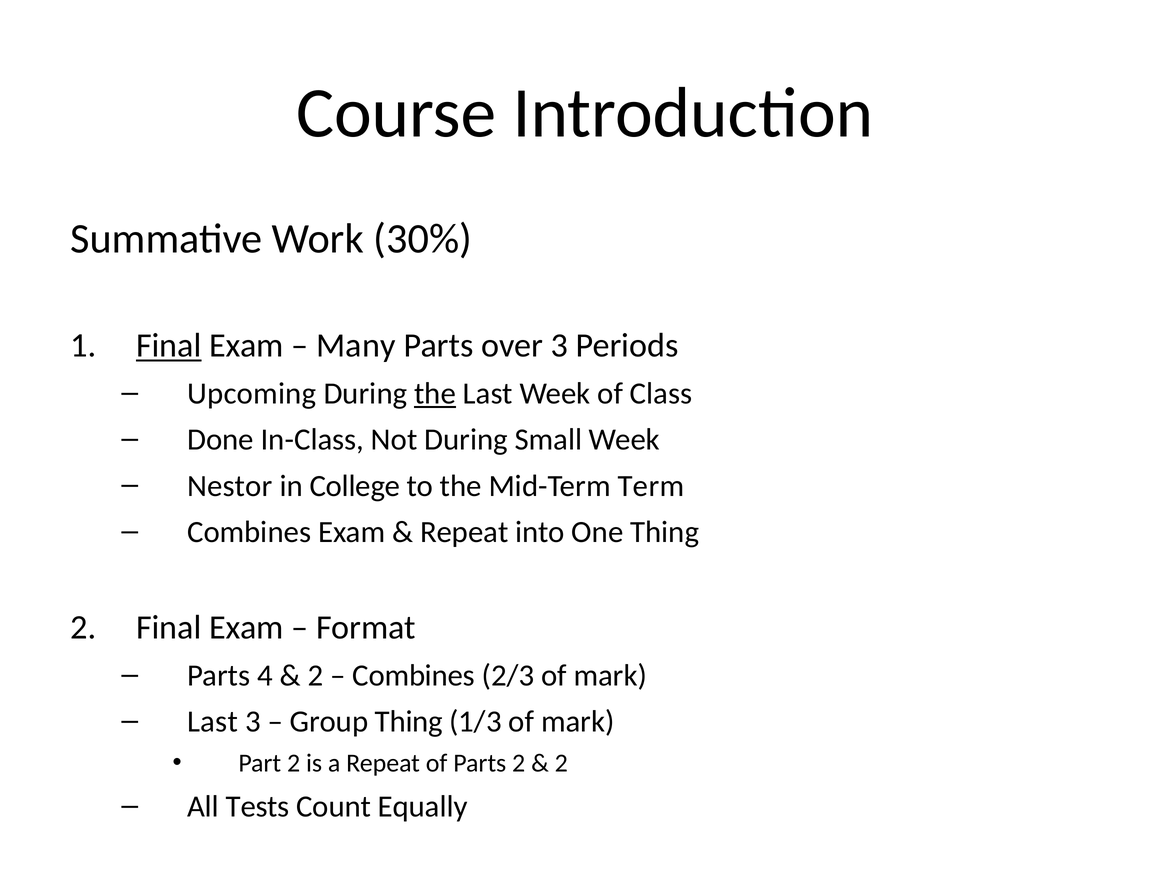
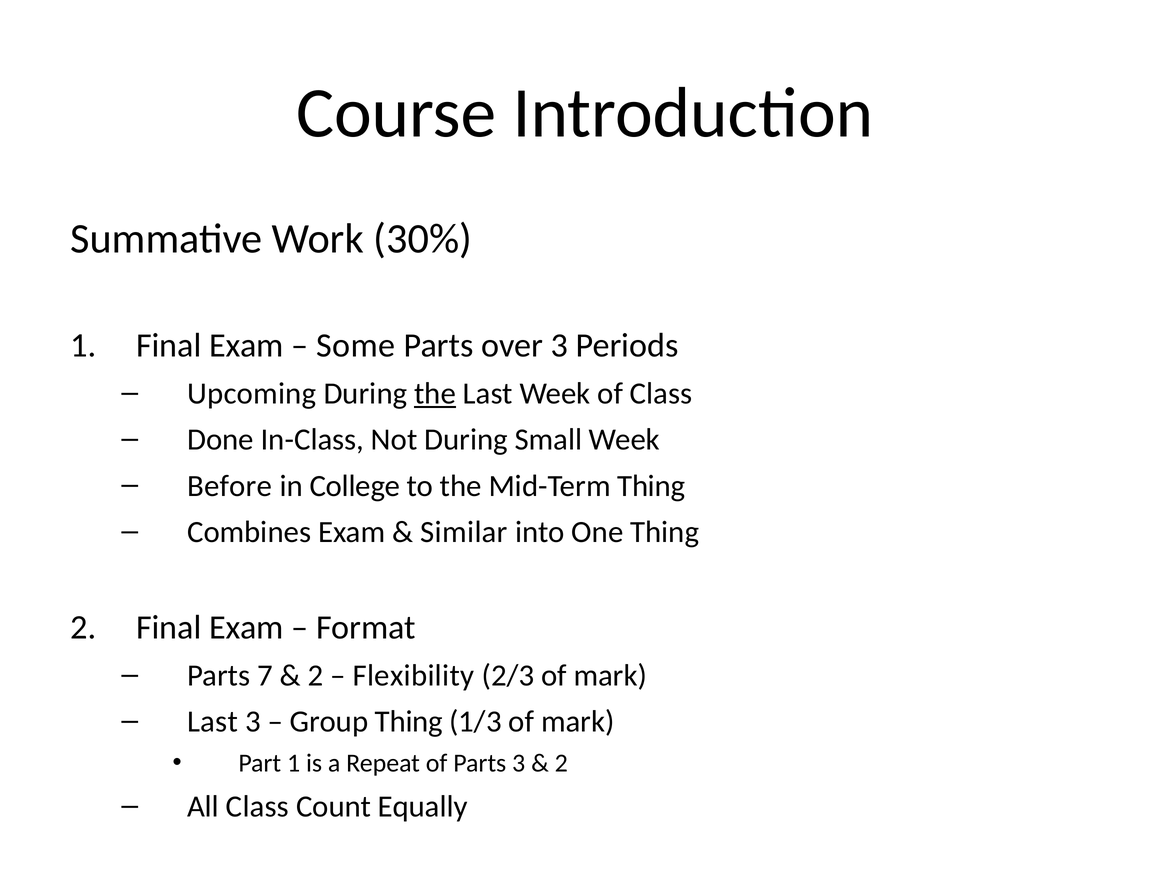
Final underline: present -> none (169, 346)
Many: Many -> Some (356, 346)
Nestor: Nestor -> Before (230, 486)
Mid-Term Term: Term -> Thing (651, 486)
Repeat: Repeat -> Similar (464, 532)
4: 4 -> 7 (265, 676)
Combines: Combines -> Flexibility (413, 676)
Part 2: 2 -> 1 (294, 764)
Parts 2: 2 -> 3 (519, 764)
All Tests: Tests -> Class (257, 807)
